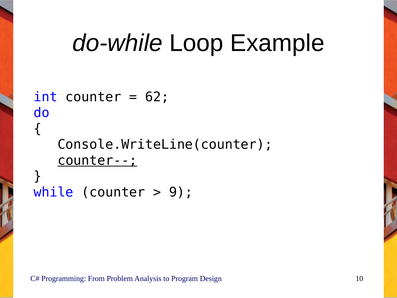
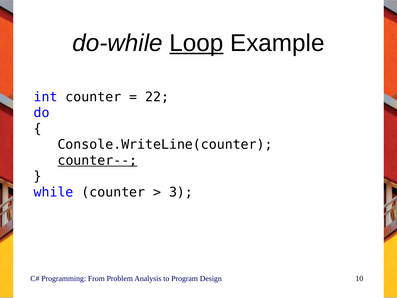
Loop underline: none -> present (196, 43)
62: 62 -> 22 (157, 97)
9: 9 -> 3 (181, 192)
